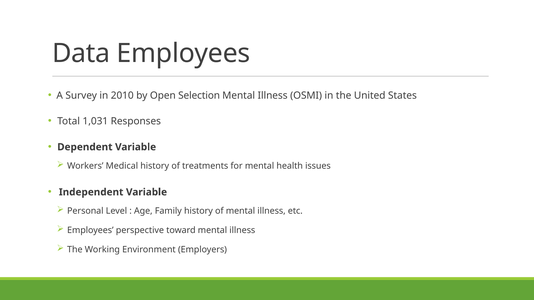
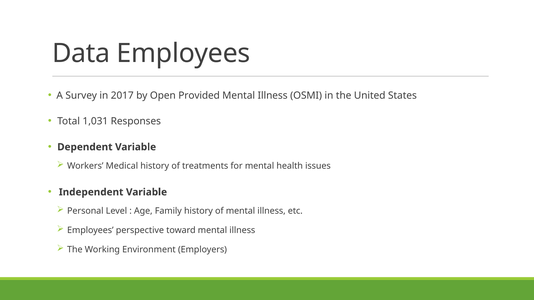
2010: 2010 -> 2017 (122, 96)
Selection: Selection -> Provided (199, 96)
